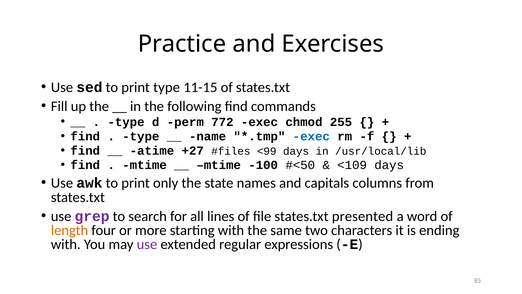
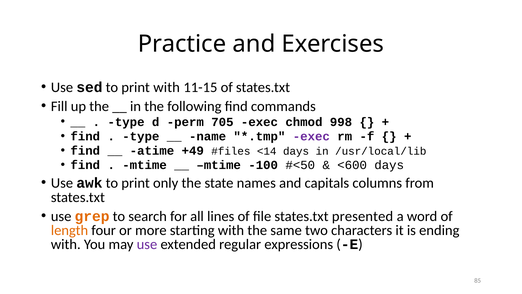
print type: type -> with (167, 87)
772: 772 -> 705 (222, 122)
255: 255 -> 998 (341, 122)
exec colour: blue -> purple (311, 136)
+27: +27 -> +49 (193, 151)
<99: <99 -> <14 (267, 151)
<109: <109 -> <600 (352, 165)
grep colour: purple -> orange (92, 216)
